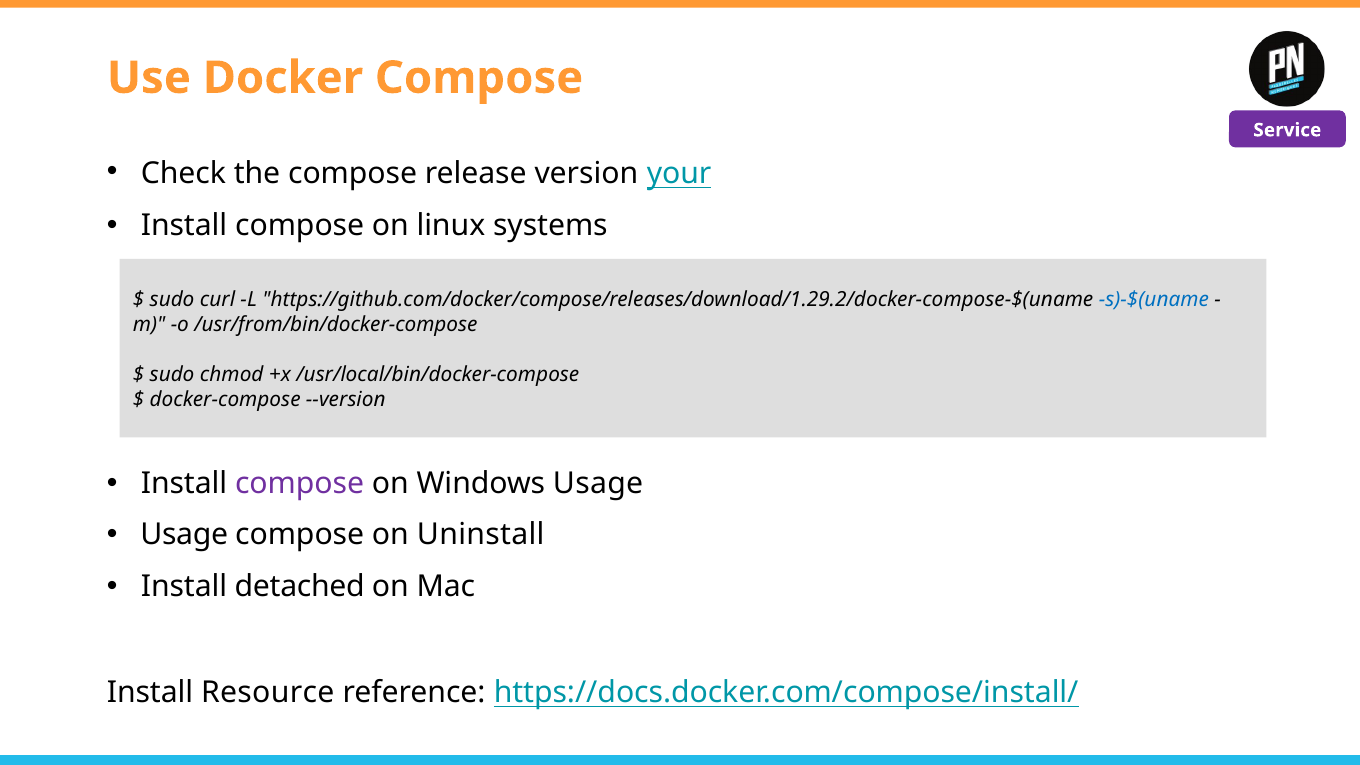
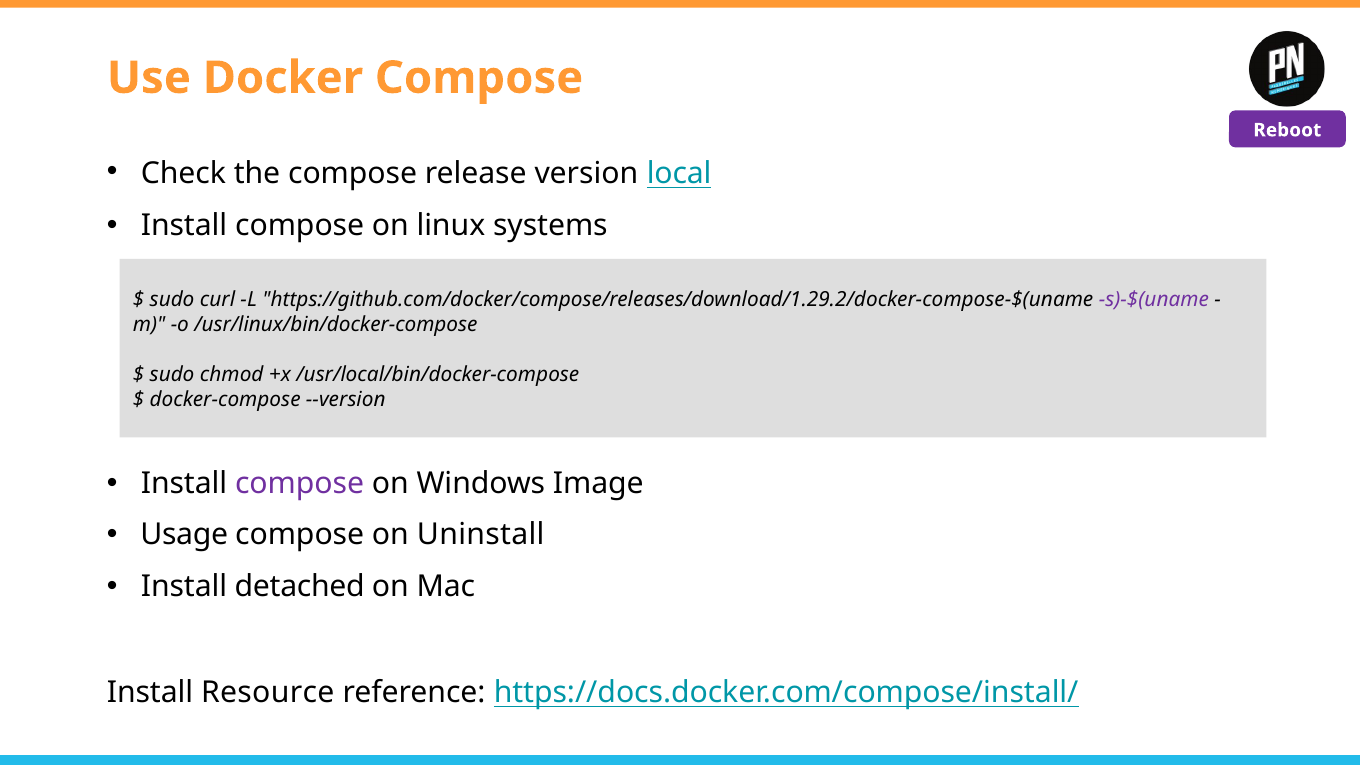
Service: Service -> Reboot (1287, 130)
your: your -> local (679, 174)
s)-$(uname colour: blue -> purple (1154, 300)
/usr/from/bin/docker-compose: /usr/from/bin/docker-compose -> /usr/linux/bin/docker-compose (336, 325)
Windows Usage: Usage -> Image (598, 483)
